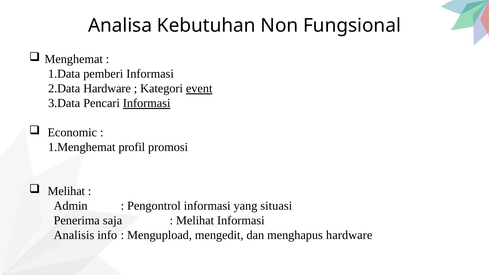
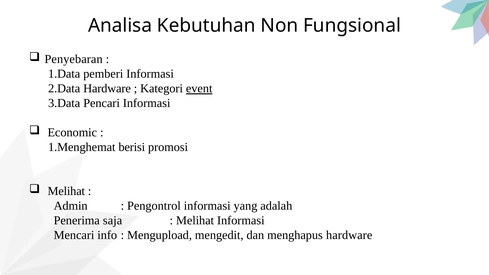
Menghemat: Menghemat -> Penyebaran (74, 59)
Informasi underline: present -> none (147, 103)
profil: profil -> berisi (132, 147)
situasi: situasi -> adalah (276, 206)
Analisis: Analisis -> Mencari (74, 235)
